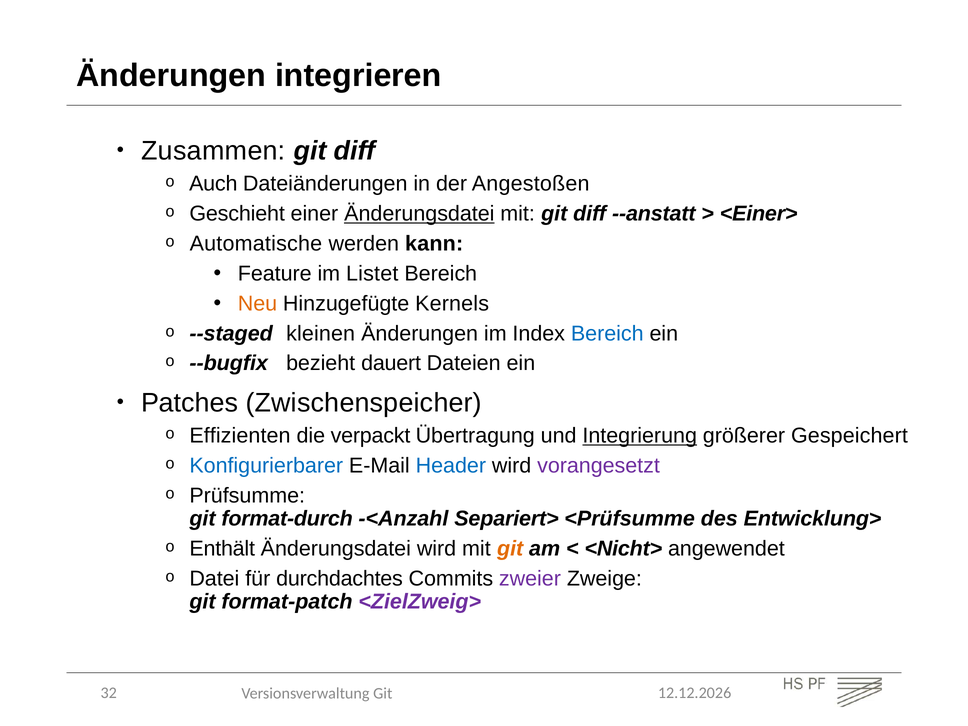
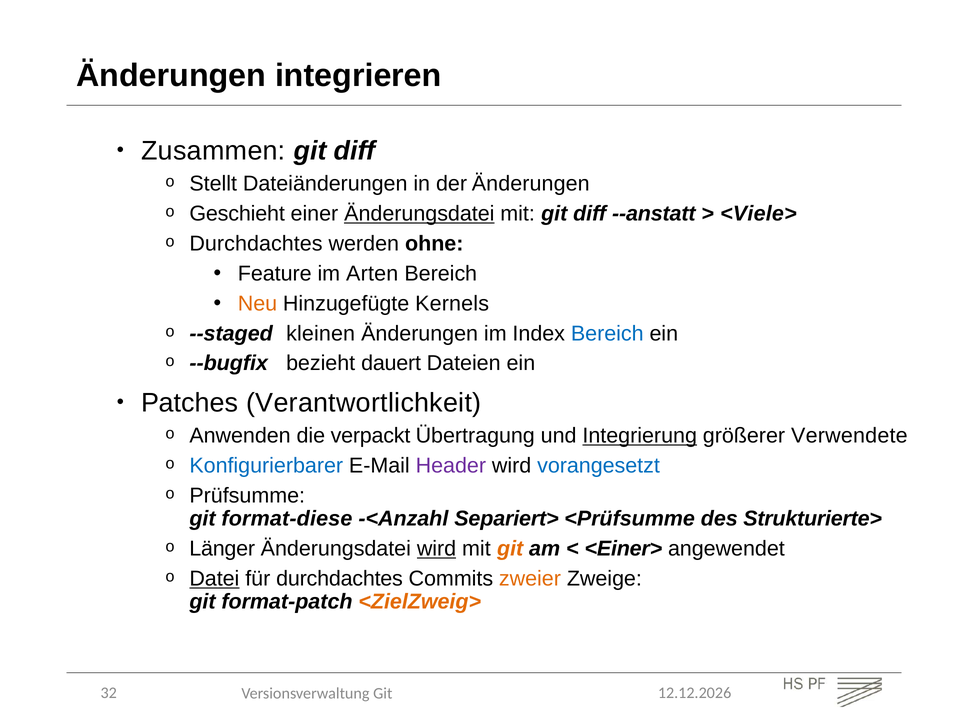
Auch: Auch -> Stellt (213, 184)
der Angestoßen: Angestoßen -> Änderungen (531, 184)
<Einer>: <Einer> -> <Viele> (758, 214)
Automatische: Automatische -> Durchdachtes (256, 244)
kann: kann -> ohne (434, 244)
Listet: Listet -> Arten (372, 274)
Zwischenspeicher: Zwischenspeicher -> Verantwortlichkeit (364, 403)
Effizienten: Effizienten -> Anwenden (240, 436)
Gespeichert: Gespeichert -> Verwendete (849, 436)
Header colour: blue -> purple (451, 466)
vorangesetzt colour: purple -> blue (599, 466)
format-durch: format-durch -> format-diese (287, 519)
Entwicklung>: Entwicklung> -> Strukturierte> (813, 519)
Enthält: Enthält -> Länger (222, 549)
wird underline: none -> present (437, 549)
<Nicht>: <Nicht> -> <Einer> (623, 549)
Datei underline: none -> present (214, 579)
zweier colour: purple -> orange (530, 579)
<ZielZweig> colour: purple -> orange (420, 602)
